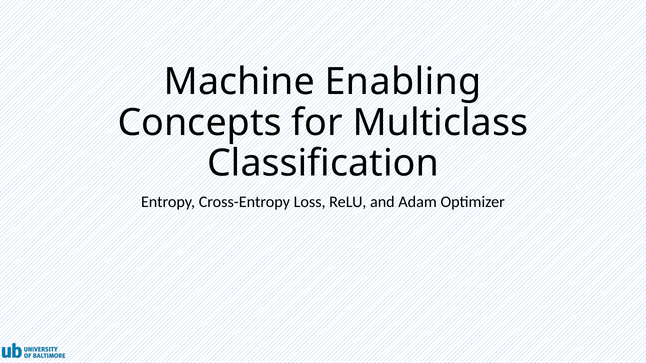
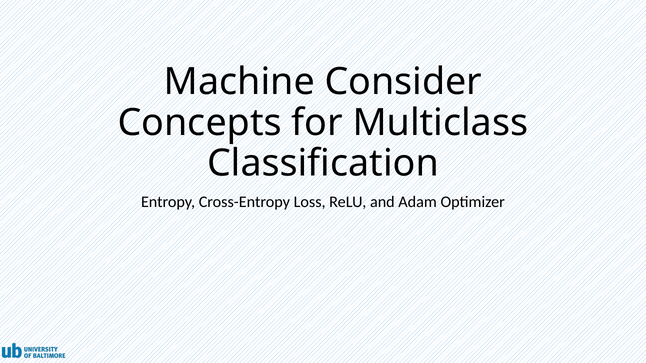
Enabling: Enabling -> Consider (403, 82)
